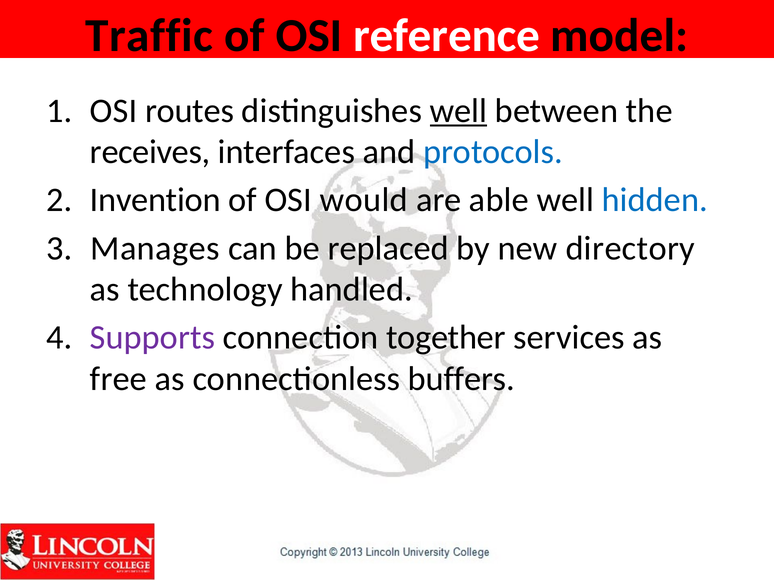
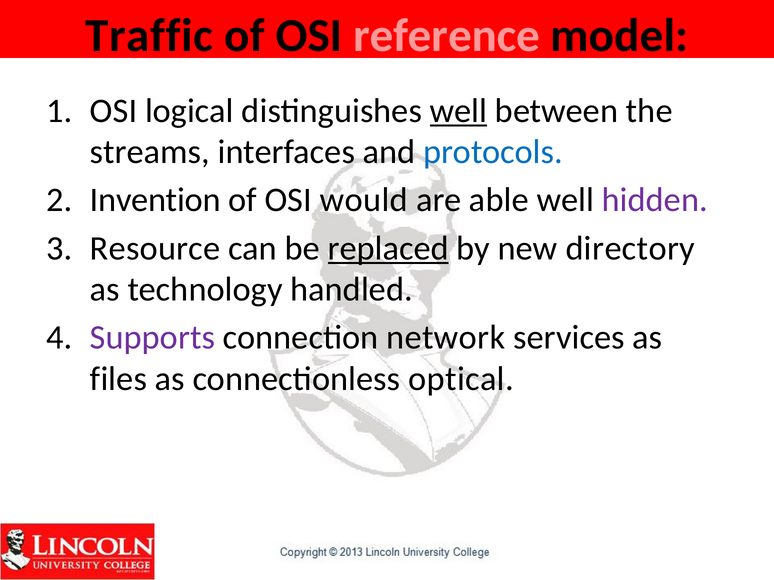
reference colour: white -> pink (447, 35)
routes: routes -> logical (189, 111)
receives: receives -> streams (150, 152)
hidden colour: blue -> purple (655, 200)
Manages: Manages -> Resource (155, 248)
replaced underline: none -> present (388, 248)
together: together -> network (446, 338)
free: free -> files (119, 379)
buffers: buffers -> optical (461, 379)
